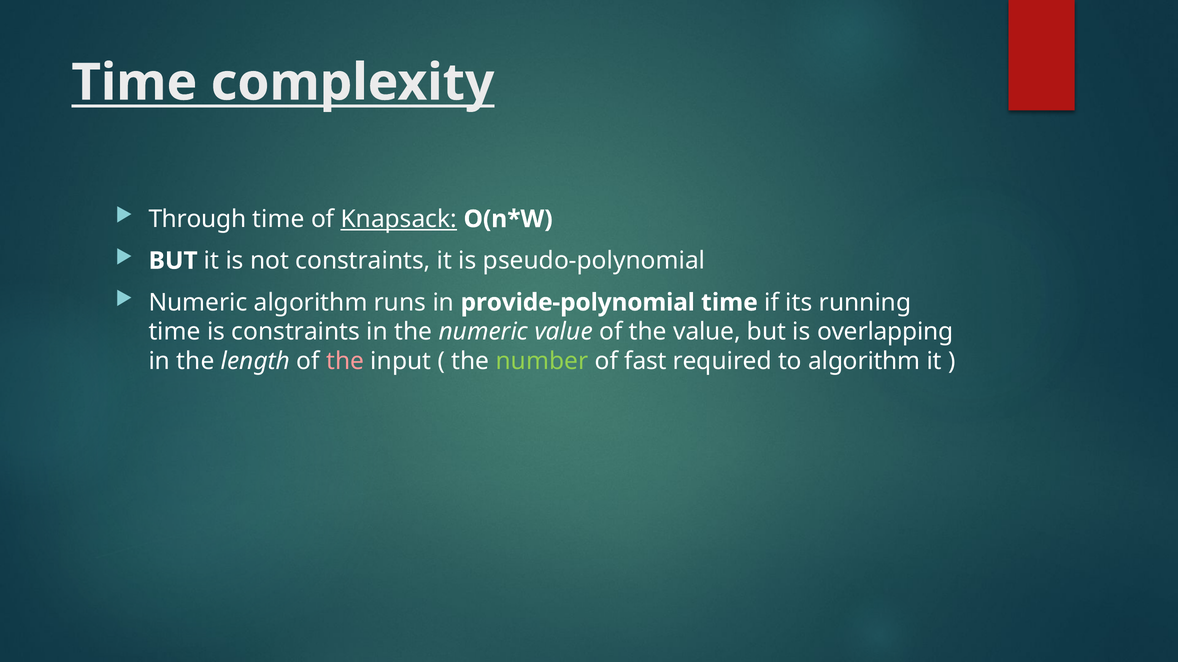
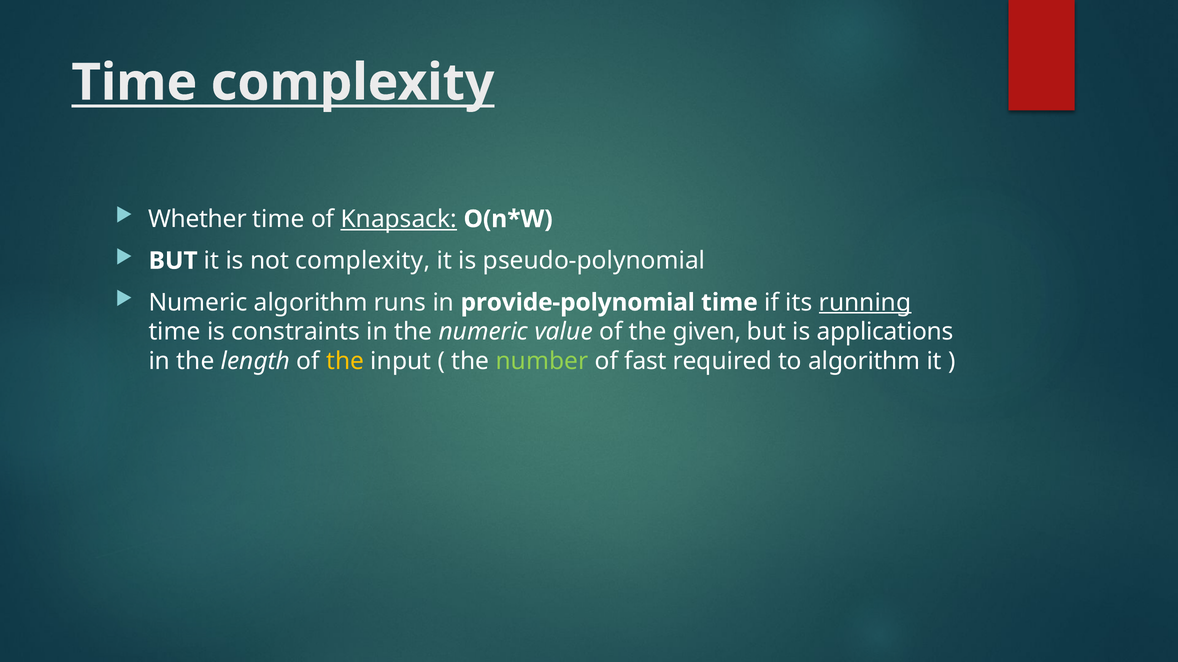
Through: Through -> Whether (197, 219)
not constraints: constraints -> complexity (363, 261)
running underline: none -> present (865, 303)
the value: value -> given (707, 332)
overlapping: overlapping -> applications (885, 332)
the colour: pink -> yellow (345, 362)
